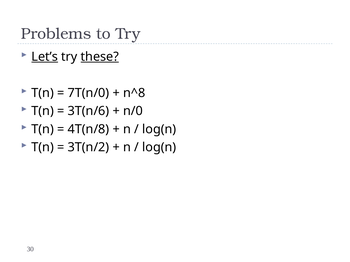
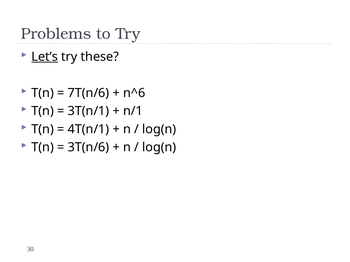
these underline: present -> none (100, 57)
7T(n/0: 7T(n/0 -> 7T(n/6 (88, 93)
n^8: n^8 -> n^6 (134, 93)
3T(n/6: 3T(n/6 -> 3T(n/1 (88, 111)
n/0: n/0 -> n/1 (133, 111)
4T(n/8: 4T(n/8 -> 4T(n/1 (88, 129)
3T(n/2: 3T(n/2 -> 3T(n/6 (88, 147)
